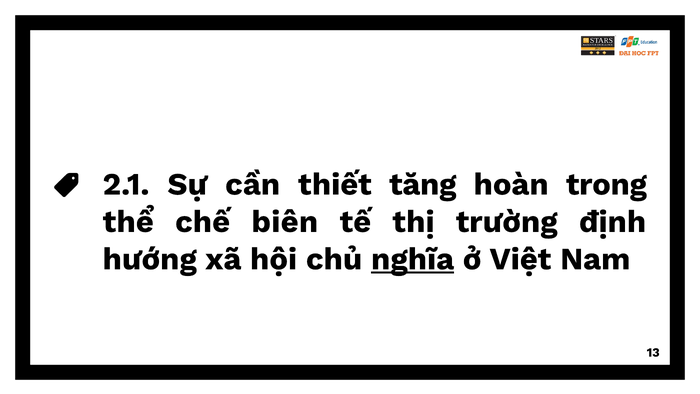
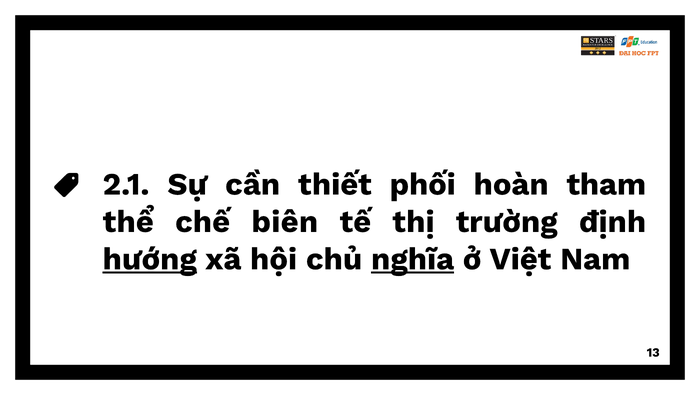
tăng: tăng -> phối (423, 184)
trong: trong -> tham (606, 184)
hướng underline: none -> present (150, 259)
